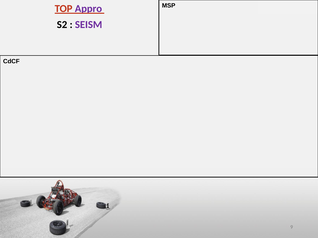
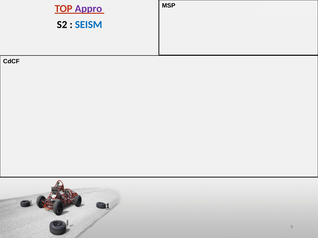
SEISM colour: purple -> blue (89, 25)
